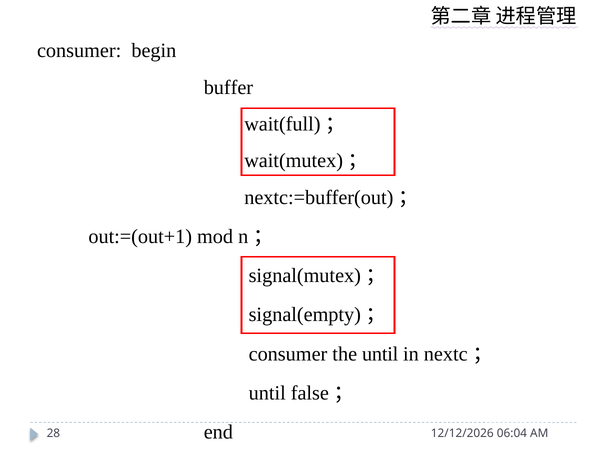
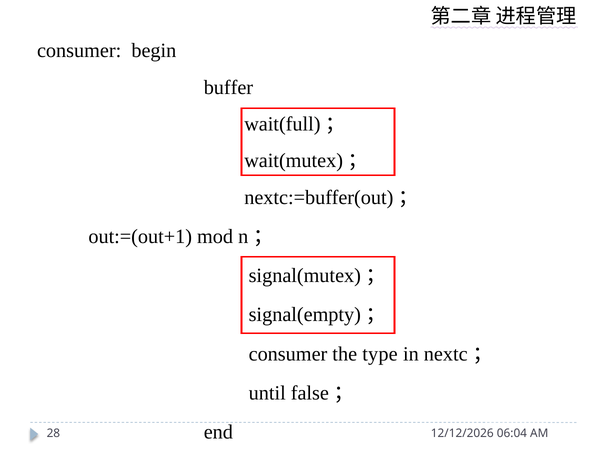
the until: until -> type (380, 353)
